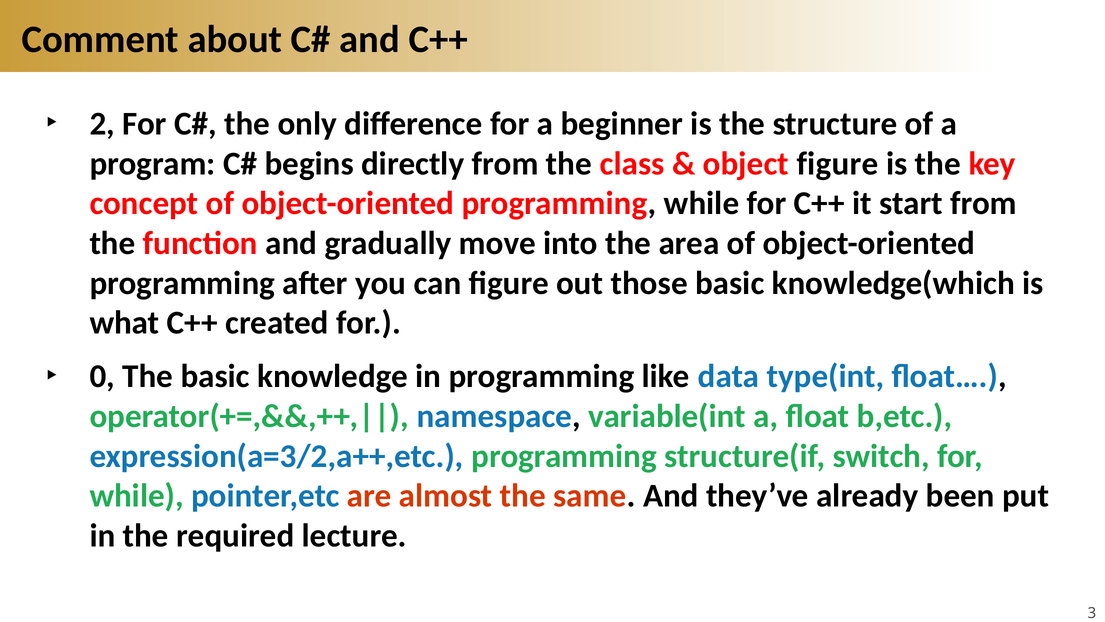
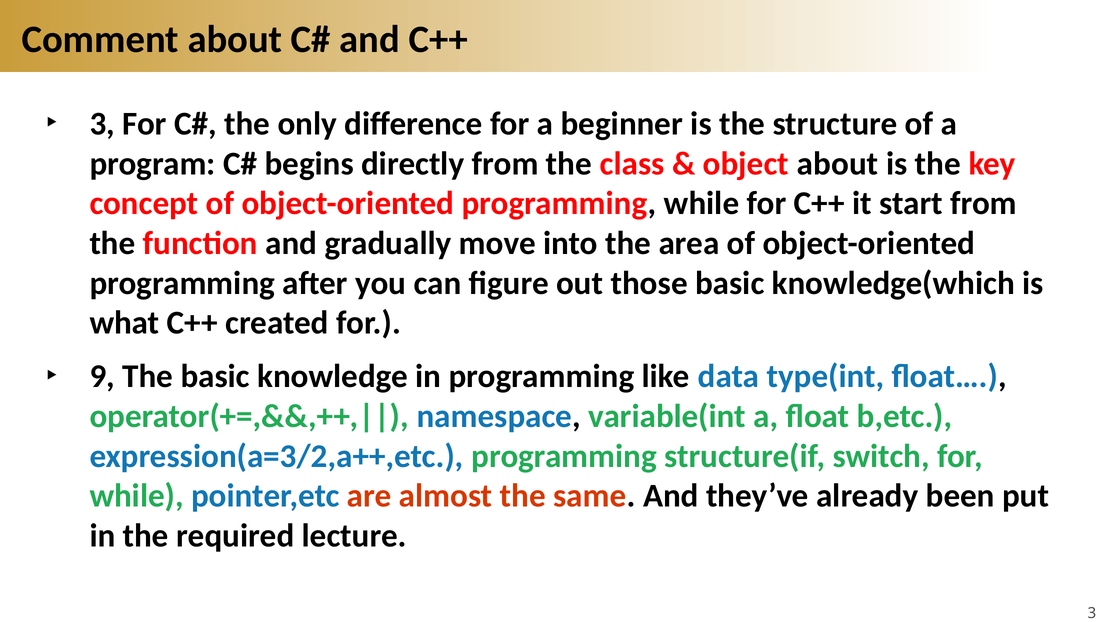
2: 2 -> 3 (102, 124)
object figure: figure -> about (838, 164)
0: 0 -> 9 (102, 376)
